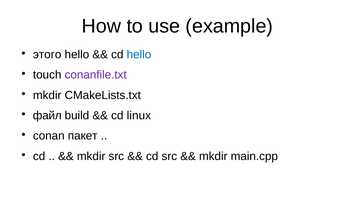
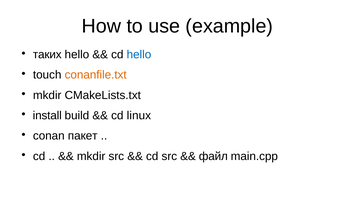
этого: этого -> таких (47, 55)
conanfile.txt colour: purple -> orange (96, 75)
файл: файл -> install (47, 115)
mkdir: mkdir -> файл (213, 156)
